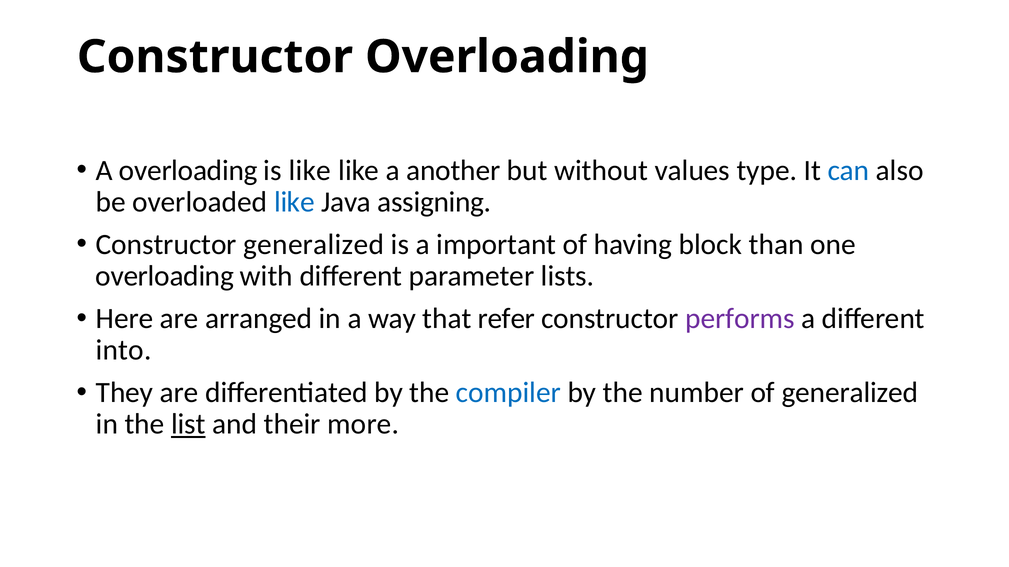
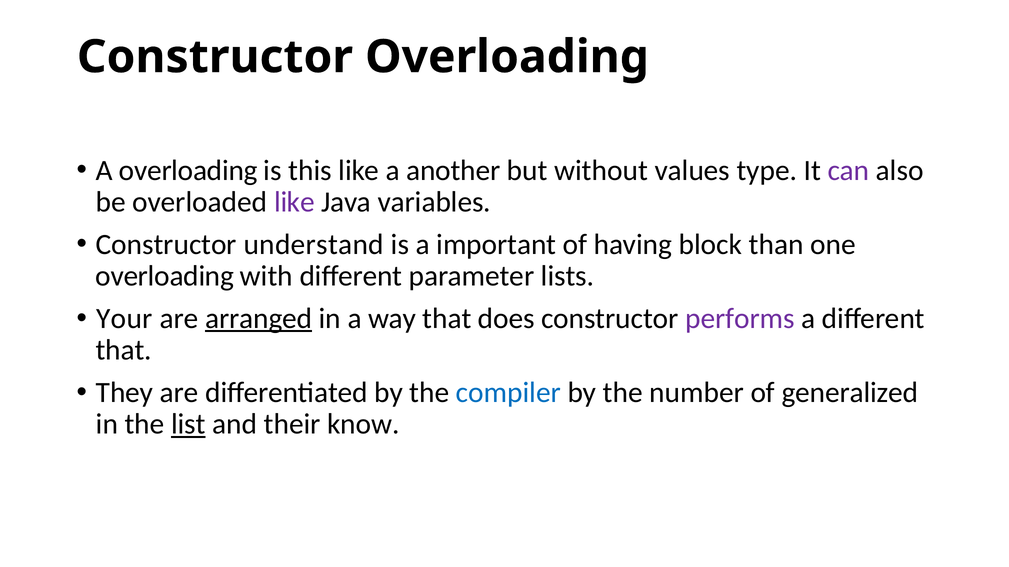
is like: like -> this (310, 171)
can colour: blue -> purple (848, 171)
like colour: blue -> purple (294, 202)
assigning: assigning -> variables (434, 202)
Constructor generalized: generalized -> understand (314, 245)
Here: Here -> Your (124, 319)
arranged underline: none -> present (259, 319)
refer: refer -> does (506, 319)
into: into -> that (124, 351)
more: more -> know (363, 425)
